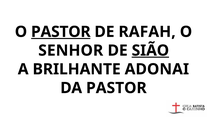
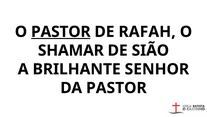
SENHOR: SENHOR -> SHAMAR (71, 50)
SIÃO underline: present -> none (150, 50)
ADONAI: ADONAI -> SENHOR (157, 69)
